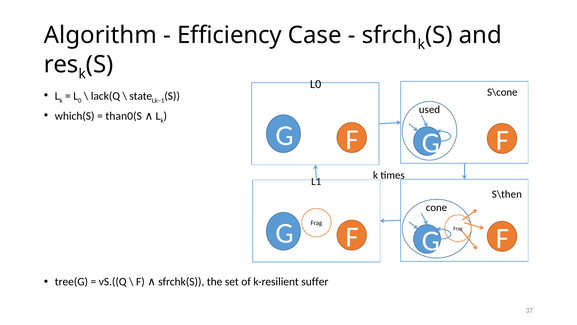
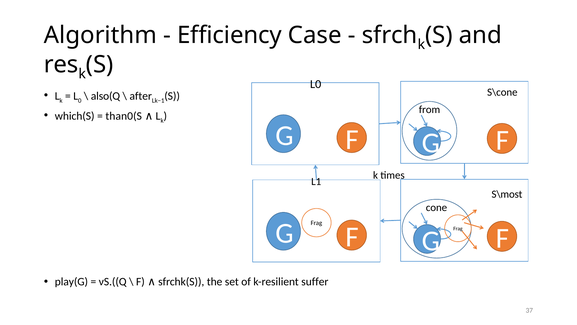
lack(Q: lack(Q -> also(Q (105, 96)
state: state -> after (141, 96)
used: used -> from (430, 109)
S\then: S\then -> S\most (507, 194)
tree(G: tree(G -> play(G (71, 281)
